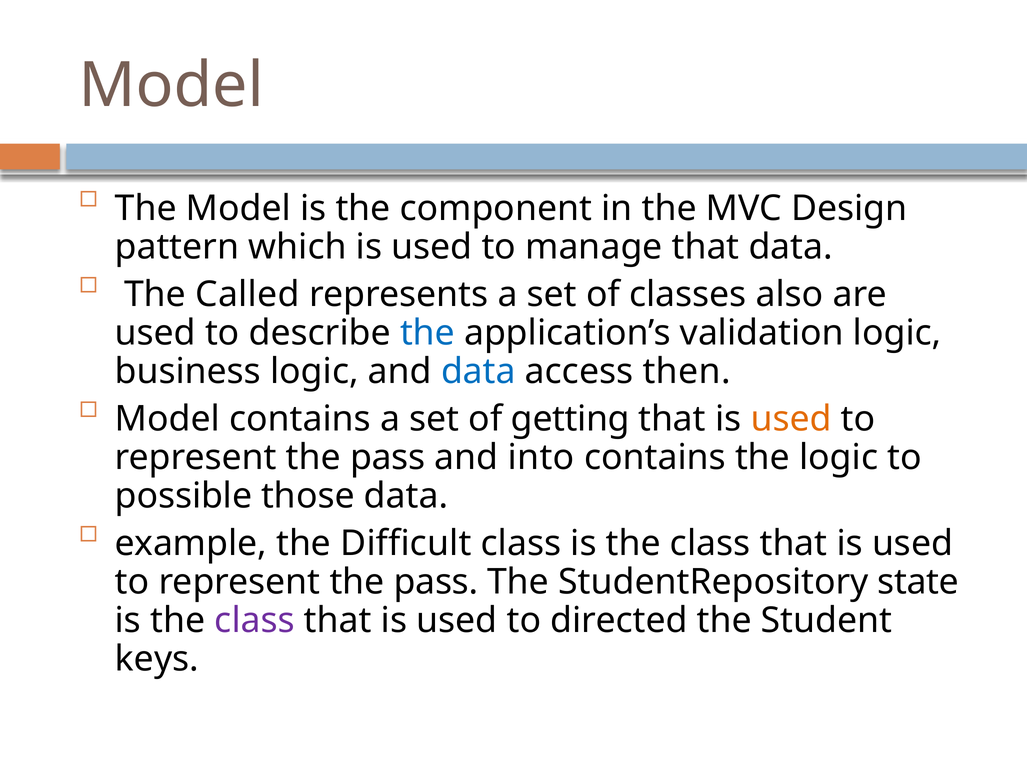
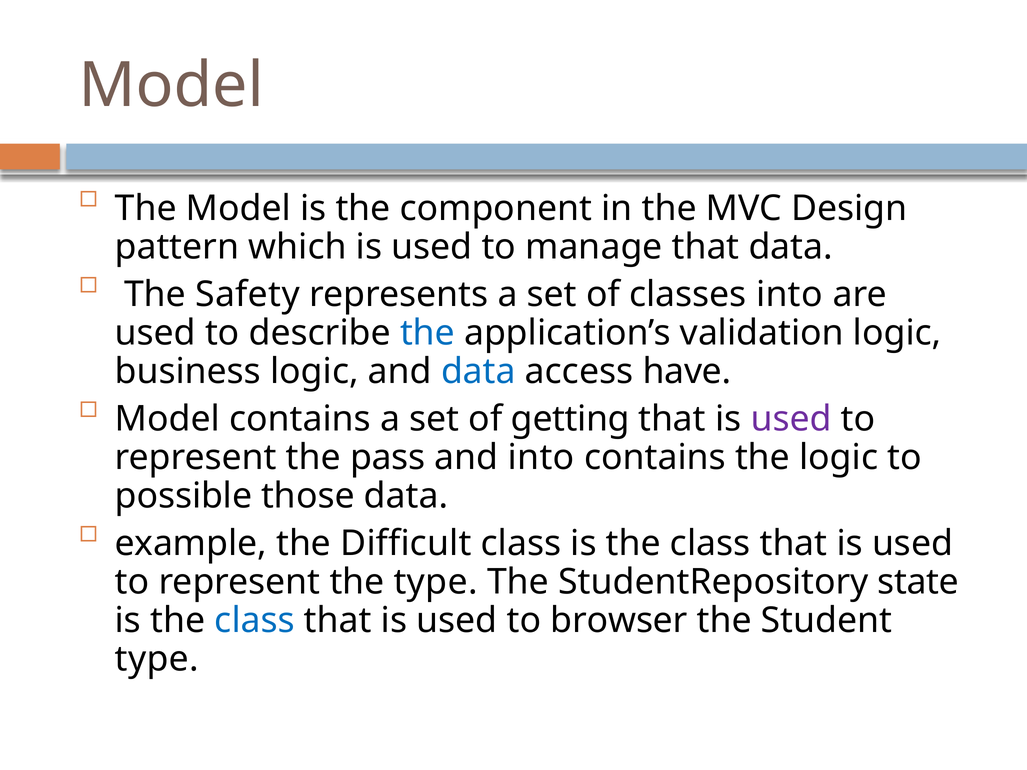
Called: Called -> Safety (247, 295)
classes also: also -> into (789, 295)
then: then -> have (687, 372)
used colour: orange -> purple (791, 419)
pass: pass -> type (436, 582)
class colour: purple -> blue (255, 621)
directed: directed -> browser (619, 621)
keys: keys -> type (157, 659)
